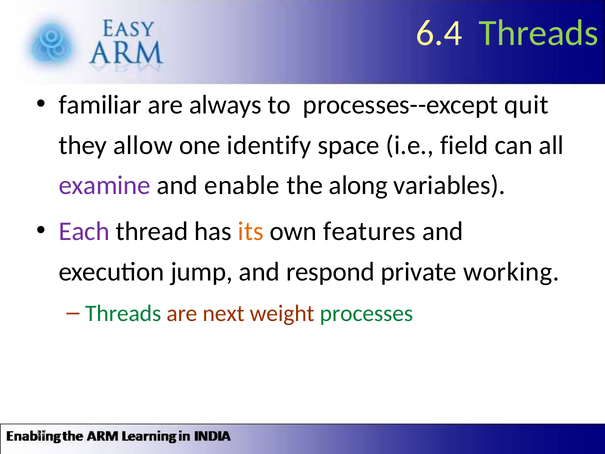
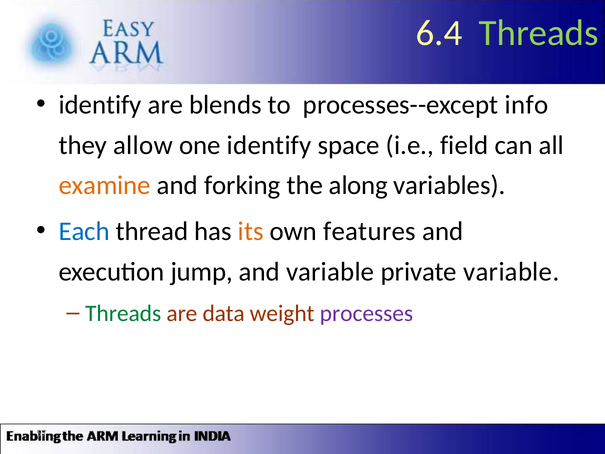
familiar: familiar -> identify (100, 105)
always: always -> blends (225, 105)
quit: quit -> info (526, 105)
examine colour: purple -> orange (105, 185)
enable: enable -> forking (242, 185)
Each colour: purple -> blue (84, 231)
and respond: respond -> variable (330, 271)
private working: working -> variable (511, 271)
next: next -> data (224, 313)
processes colour: green -> purple (366, 313)
